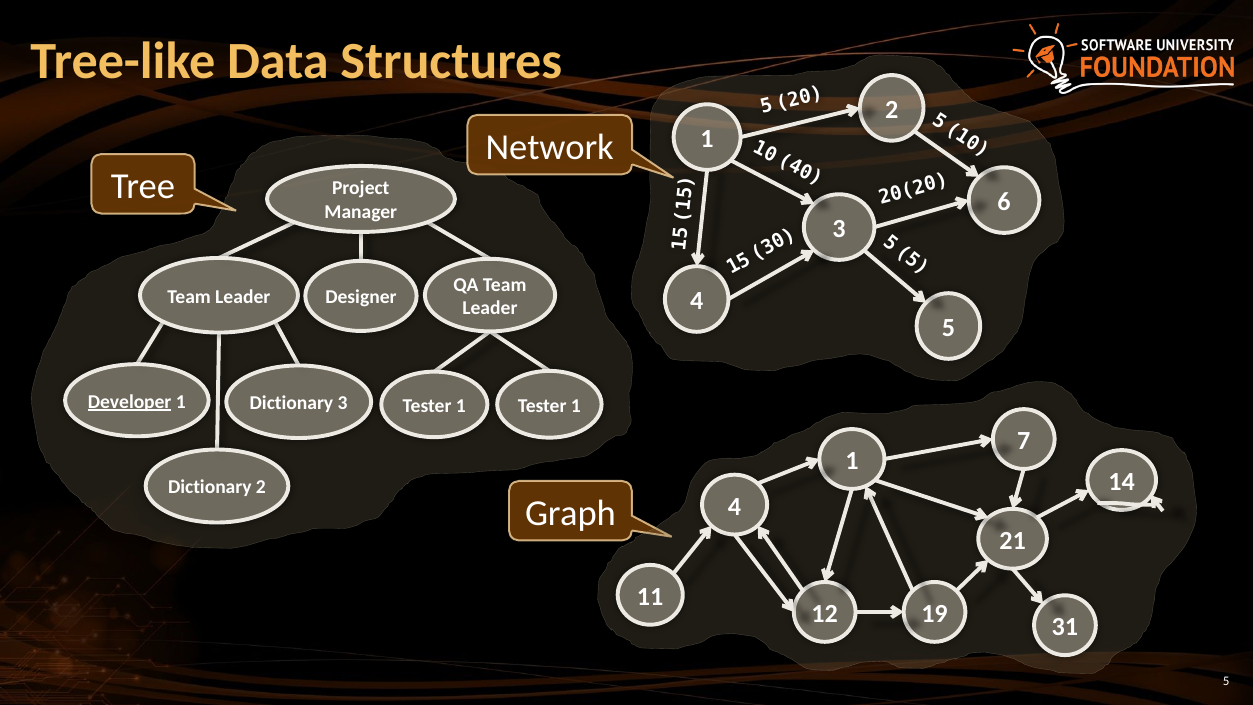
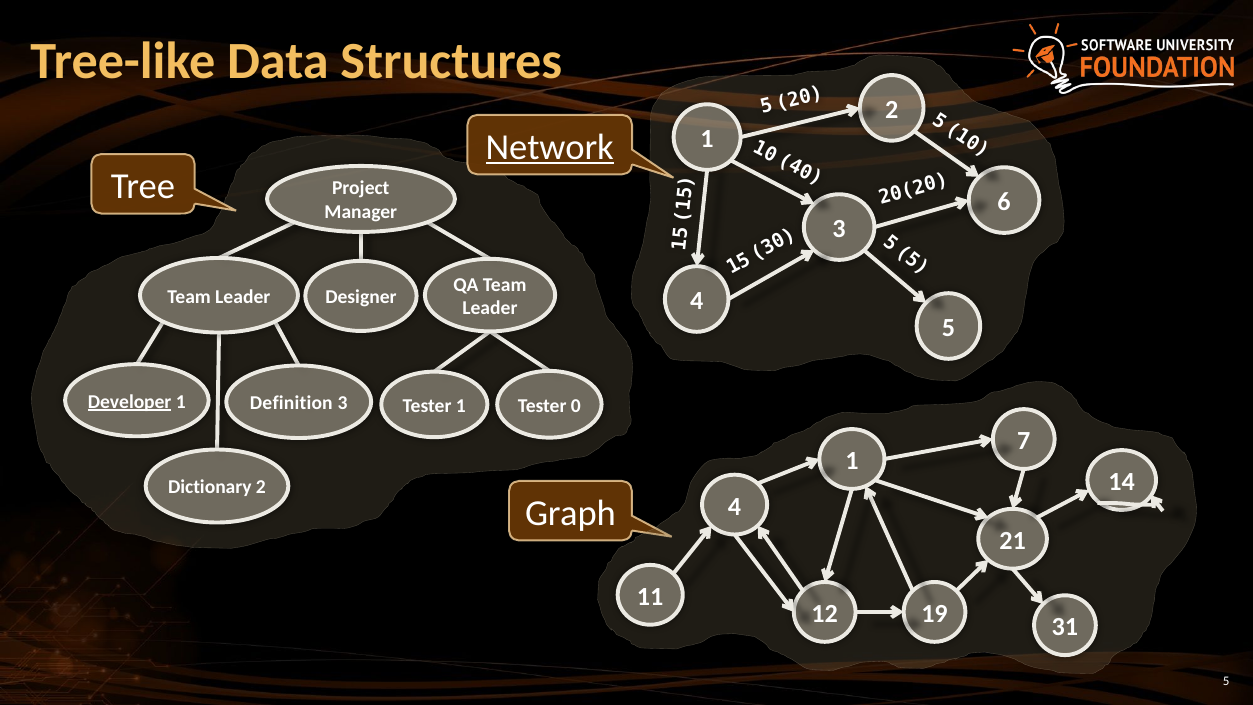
Network underline: none -> present (550, 147)
Dictionary: Dictionary -> Definition (291, 403)
3 Tester 1: 1 -> 0 (576, 406)
